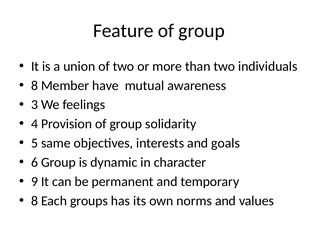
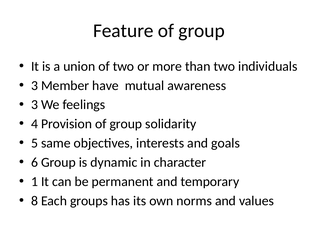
8: 8 -> 3 (34, 86)
9: 9 -> 1 (34, 182)
